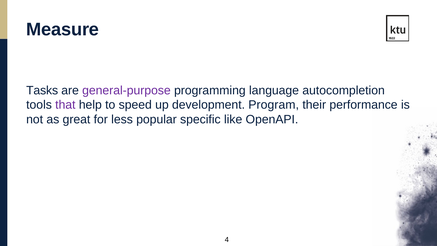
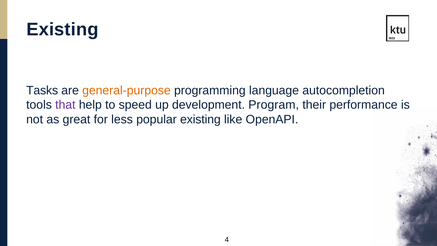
Measure: Measure -> Existing (62, 30)
general-purpose colour: purple -> orange (126, 90)
popular specific: specific -> existing (200, 119)
